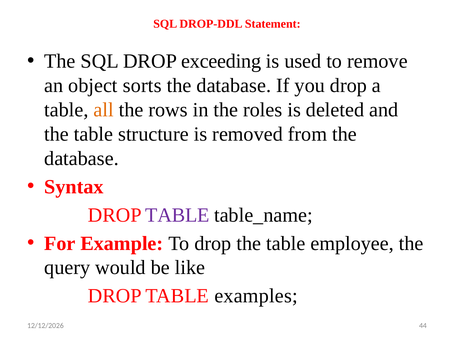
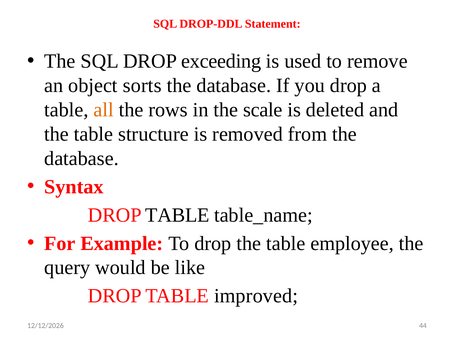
roles: roles -> scale (263, 110)
TABLE colour: purple -> black (177, 215)
examples: examples -> improved (256, 296)
